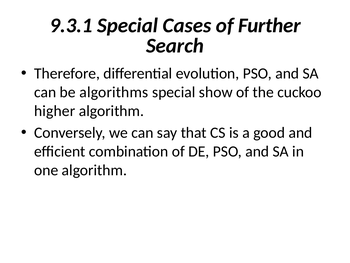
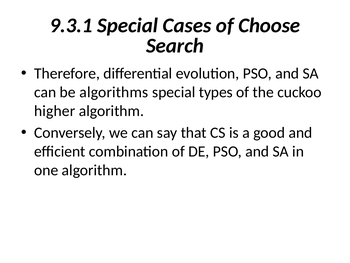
Further: Further -> Choose (269, 25)
show: show -> types (216, 92)
